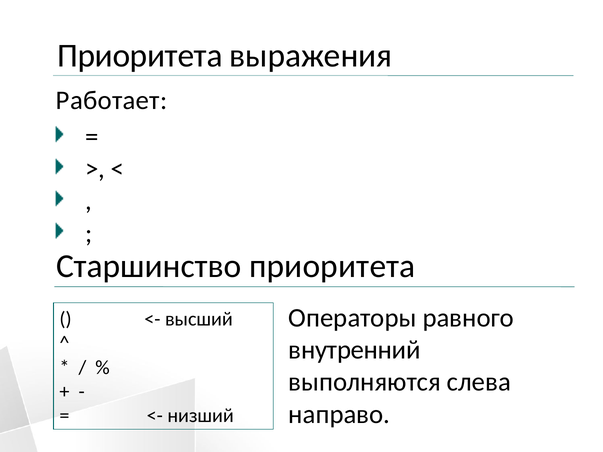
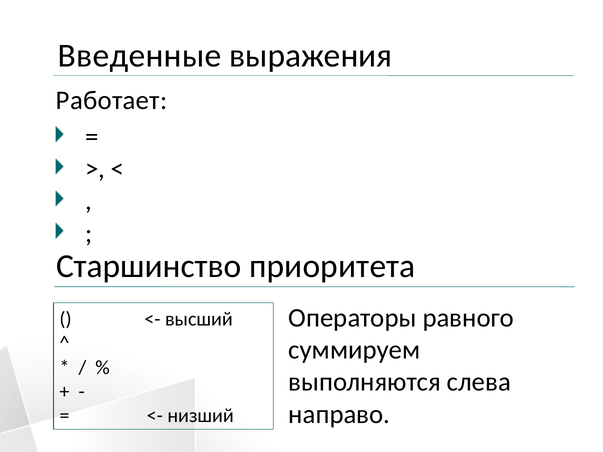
Приоритета: Приоритета -> Введенные (140, 56)
внутренний: внутренний -> суммируем (354, 350)
